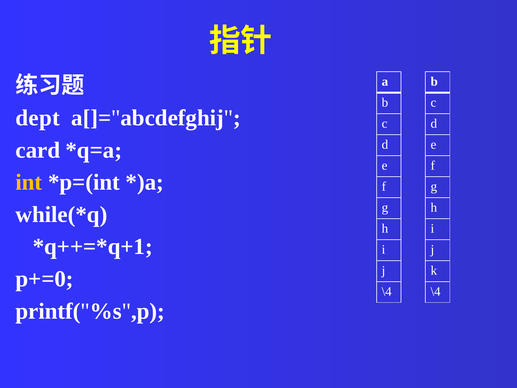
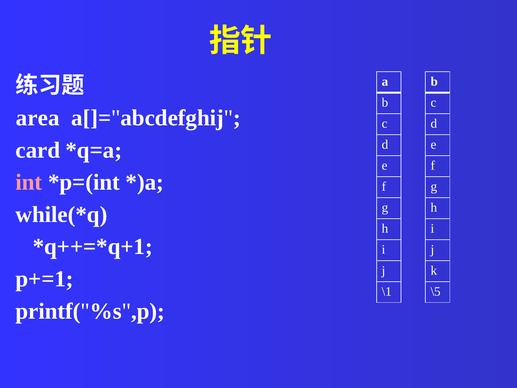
dept: dept -> area (38, 118)
int colour: yellow -> pink (29, 182)
p+=0: p+=0 -> p+=1 (45, 279)
\4: \4 -> \1 (387, 291)
\4: \4 -> \5 (436, 291)
